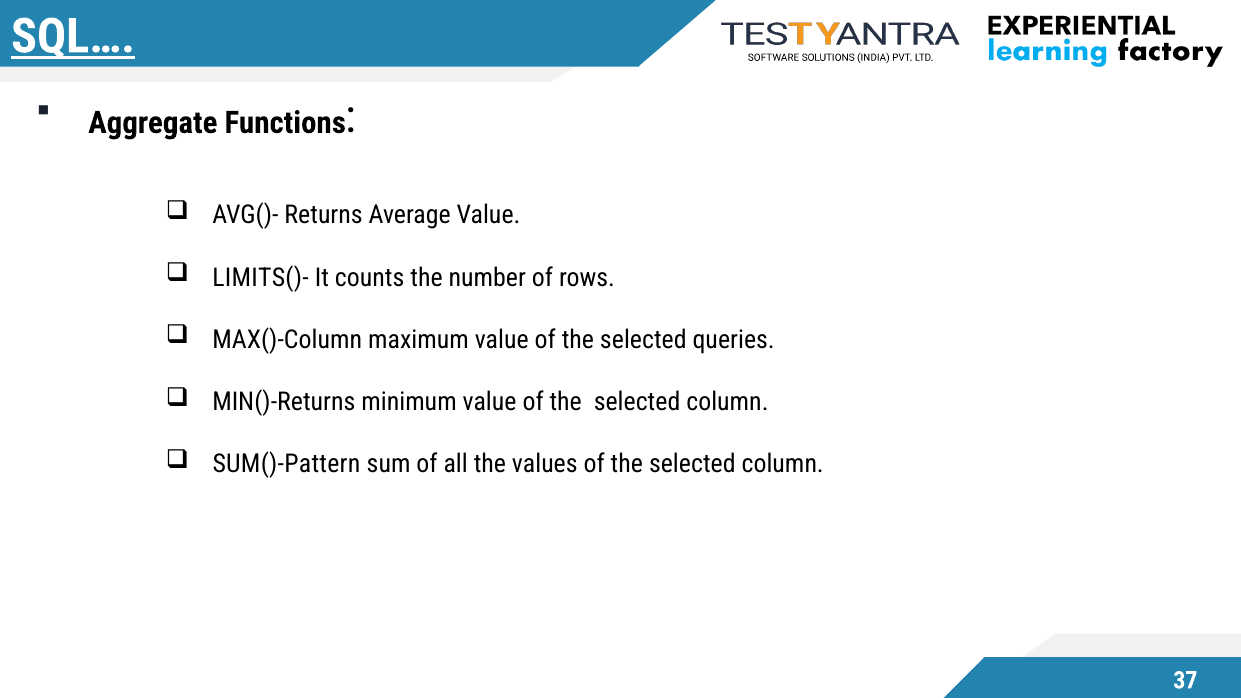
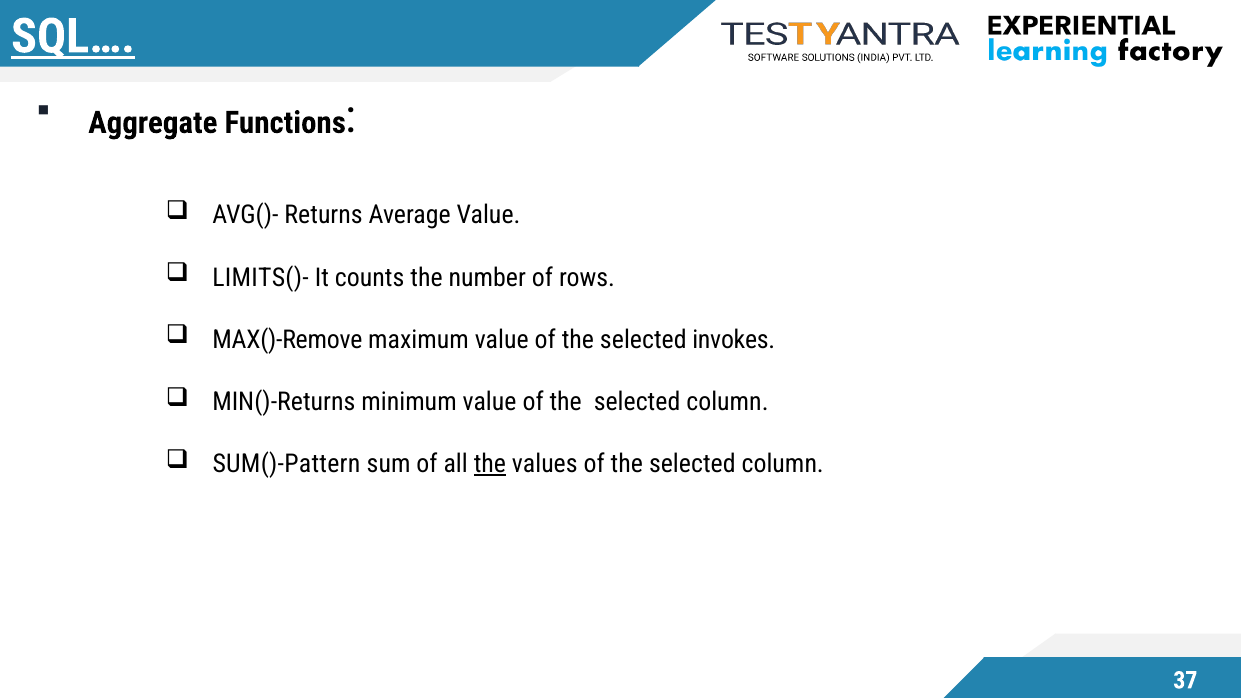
MAX()-Column: MAX()-Column -> MAX()-Remove (287, 340)
queries: queries -> invokes (734, 340)
the underline: none -> present (490, 464)
